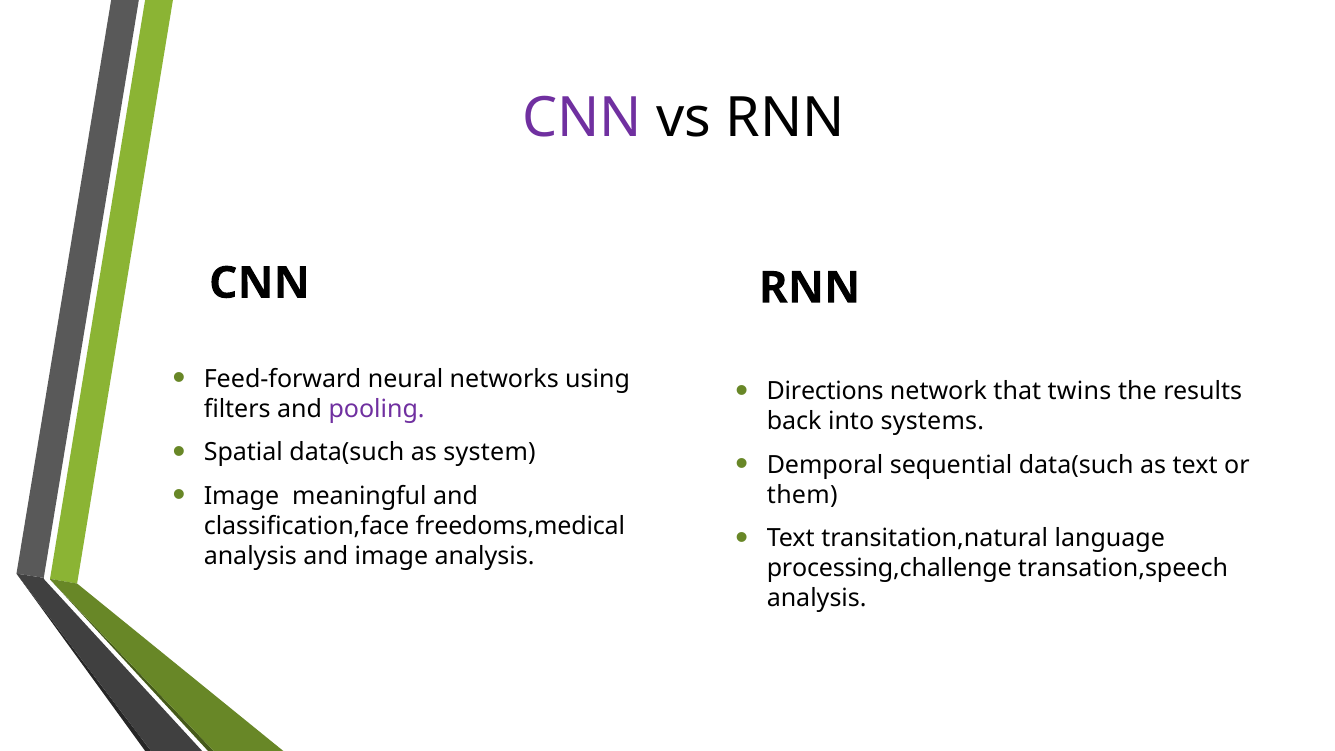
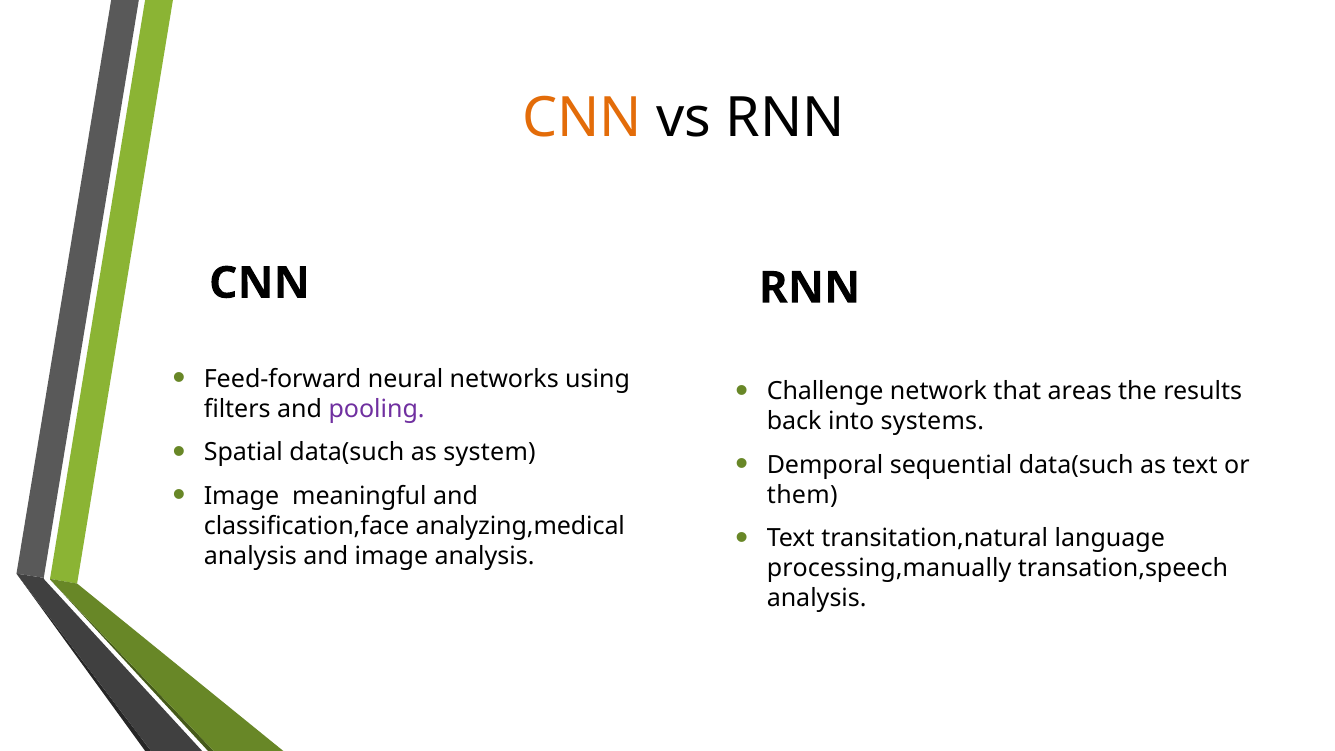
CNN colour: purple -> orange (582, 118)
Directions: Directions -> Challenge (825, 391)
twins: twins -> areas (1080, 391)
freedoms,medical: freedoms,medical -> analyzing,medical (520, 526)
processing,challenge: processing,challenge -> processing,manually (889, 568)
